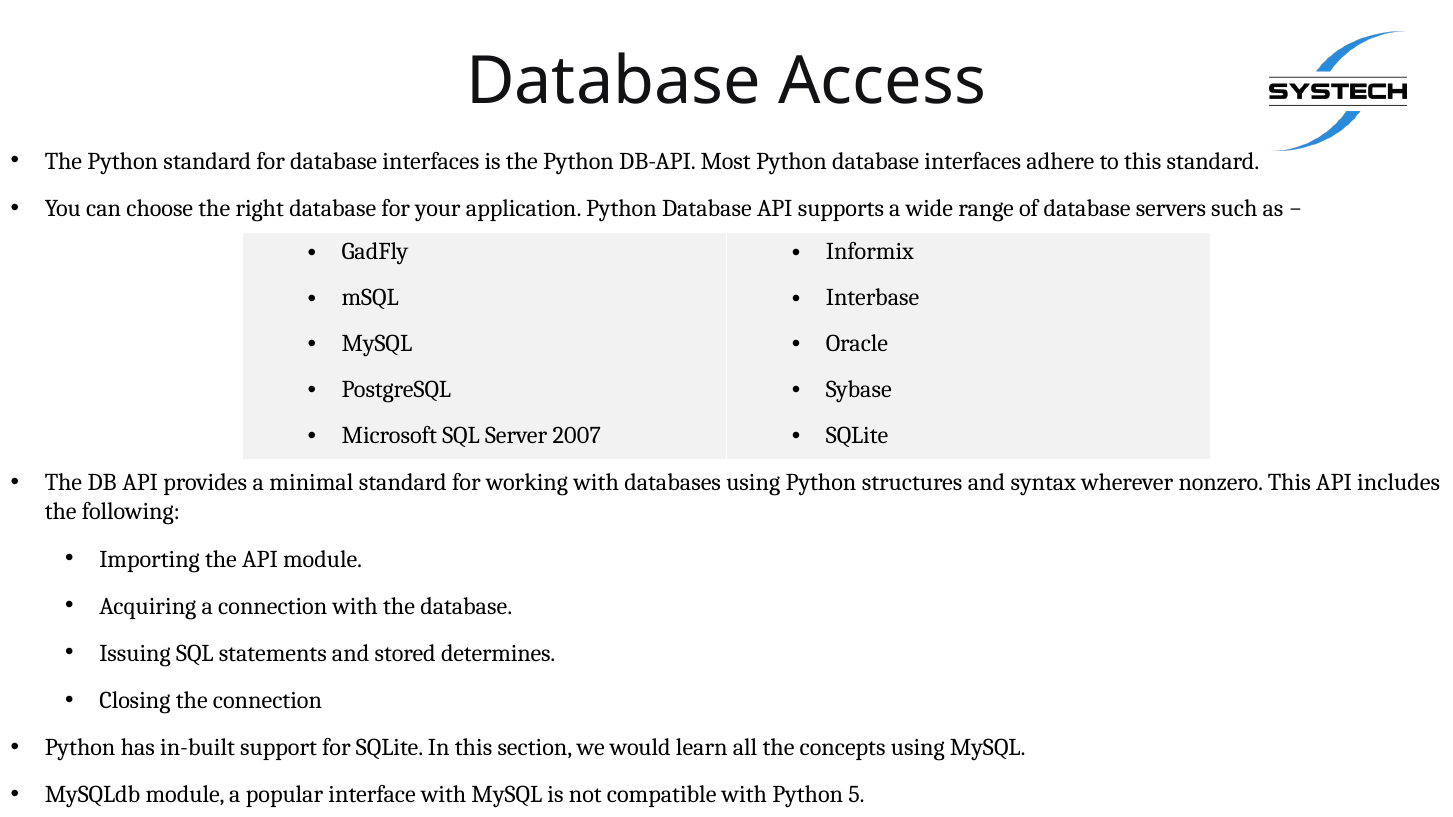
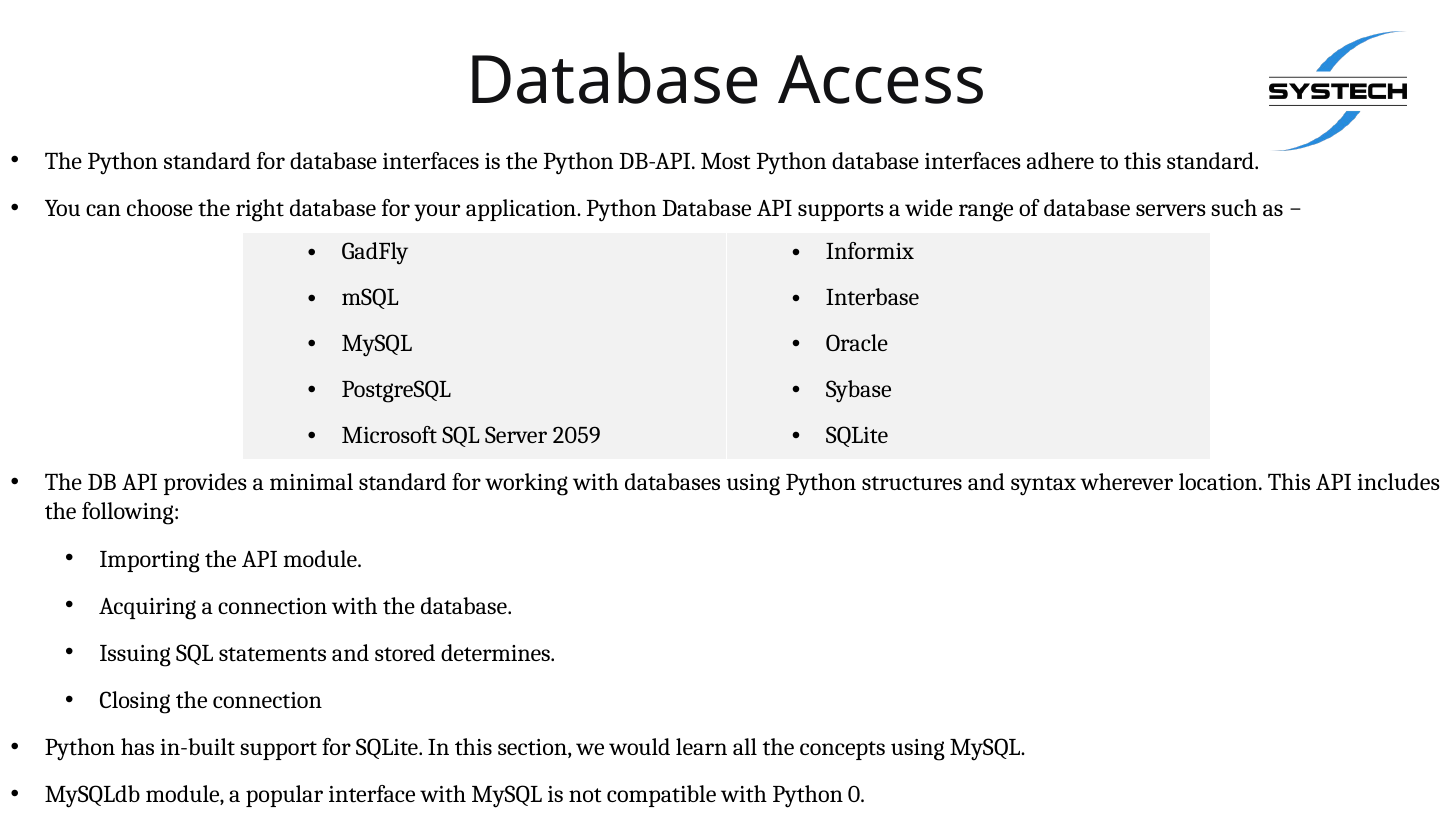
2007: 2007 -> 2059 (577, 436)
nonzero: nonzero -> location (1221, 483)
5: 5 -> 0 (856, 795)
